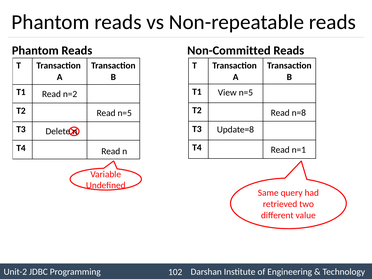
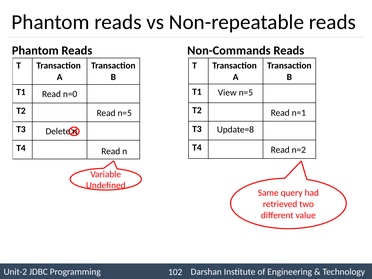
Non-Committed: Non-Committed -> Non-Commands (229, 51)
n=2: n=2 -> n=0 (70, 94)
n=8: n=8 -> n=1 (299, 113)
n=1: n=1 -> n=2 (299, 150)
